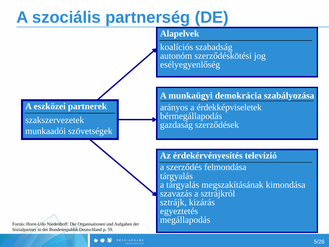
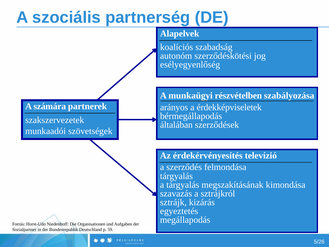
demokrácia: demokrácia -> részvételben (238, 96)
eszközei: eszközei -> számára (50, 106)
gazdaság: gazdaság -> általában (176, 125)
